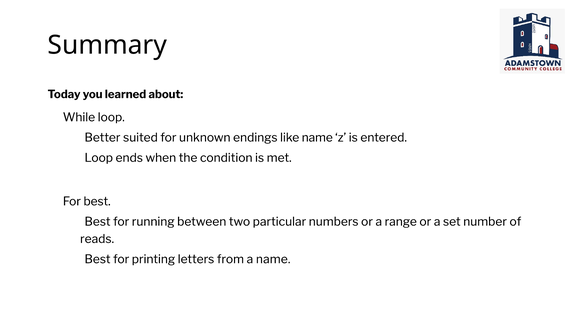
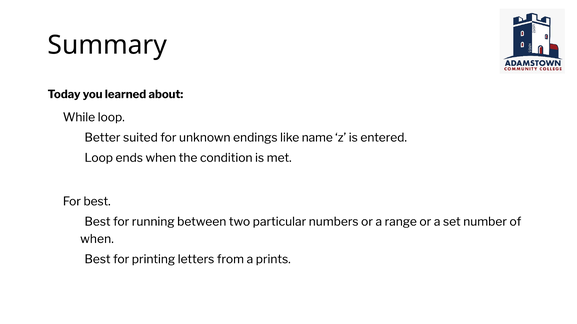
reads: reads -> when (97, 239)
a name: name -> prints (273, 260)
